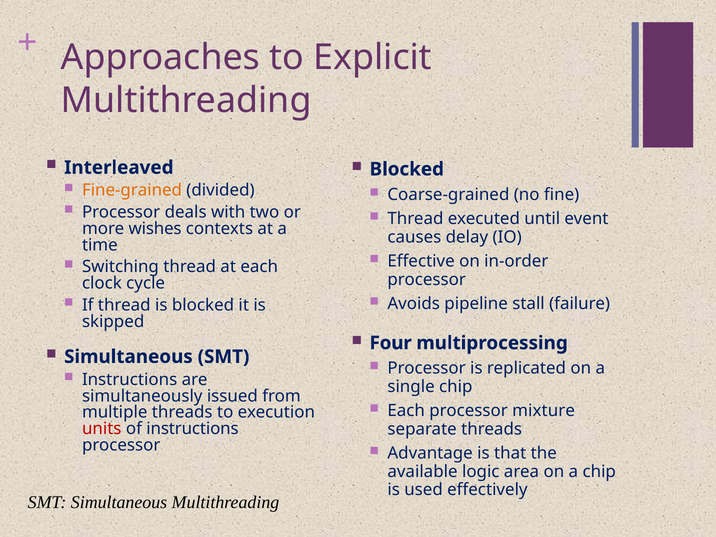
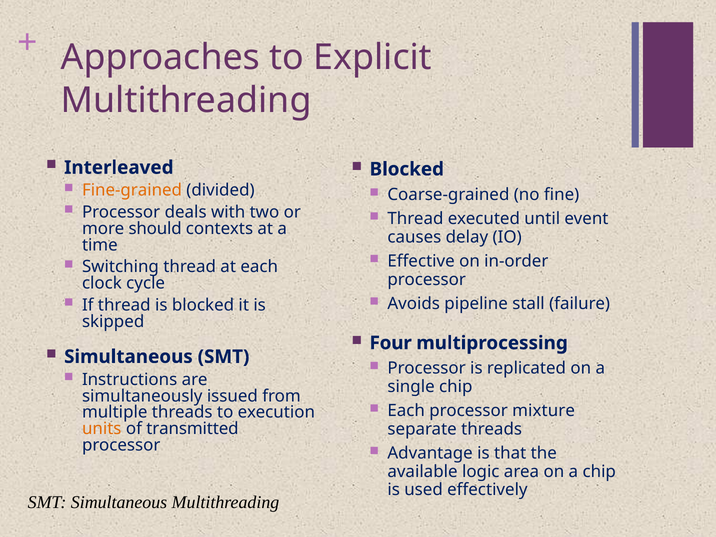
wishes: wishes -> should (155, 229)
units colour: red -> orange (102, 429)
of instructions: instructions -> transmitted (192, 429)
